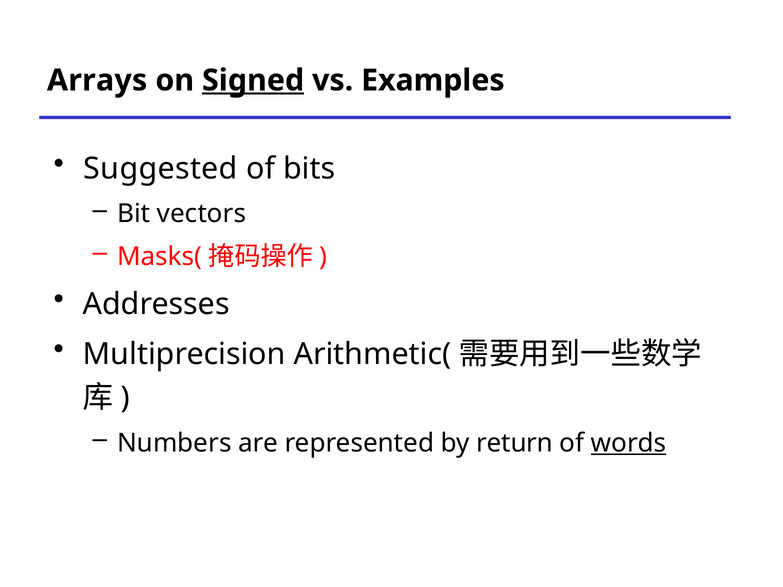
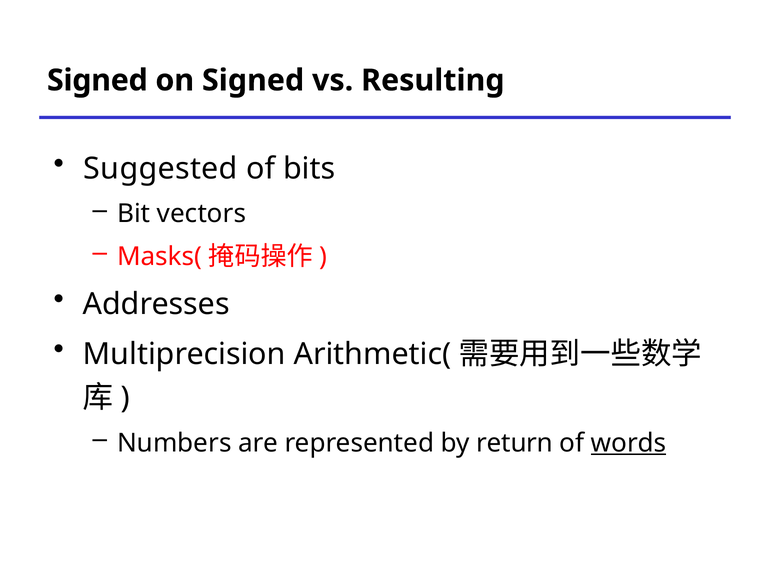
Arrays: Arrays -> Signed (97, 80)
Signed underline: present -> none (253, 80)
Examples: Examples -> Resulting (433, 80)
